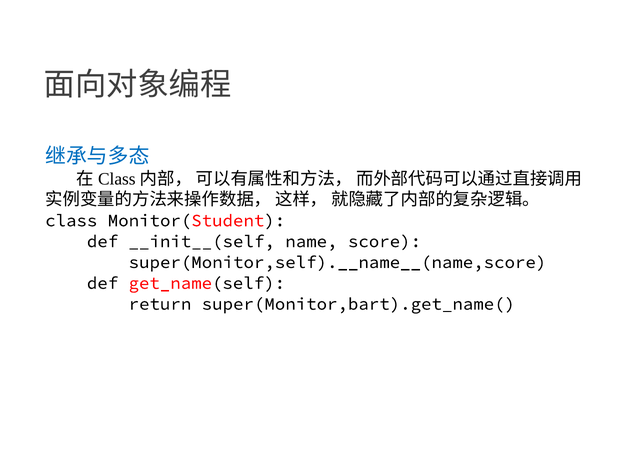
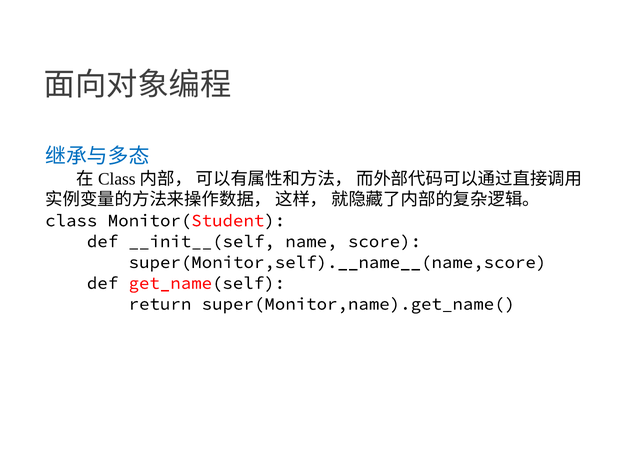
super(Monitor,bart).get_name(: super(Monitor,bart).get_name( -> super(Monitor,name).get_name( (358, 304)
